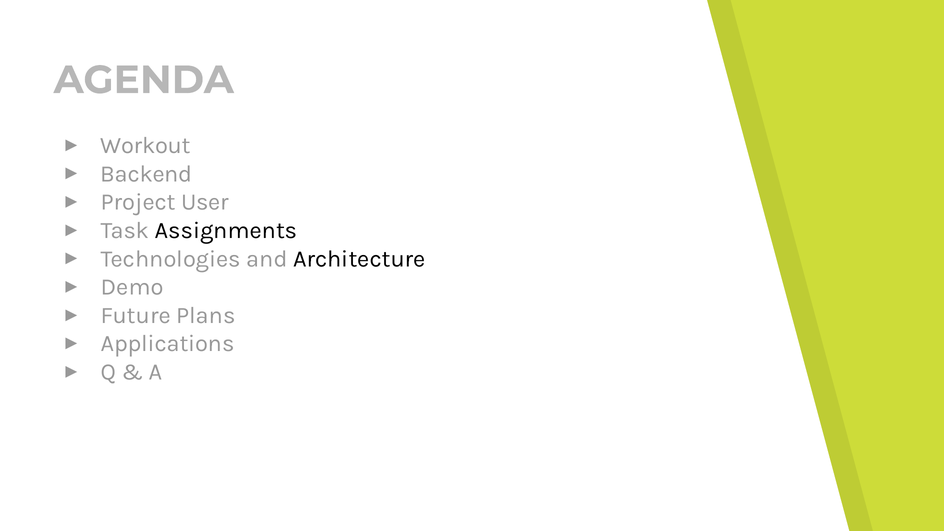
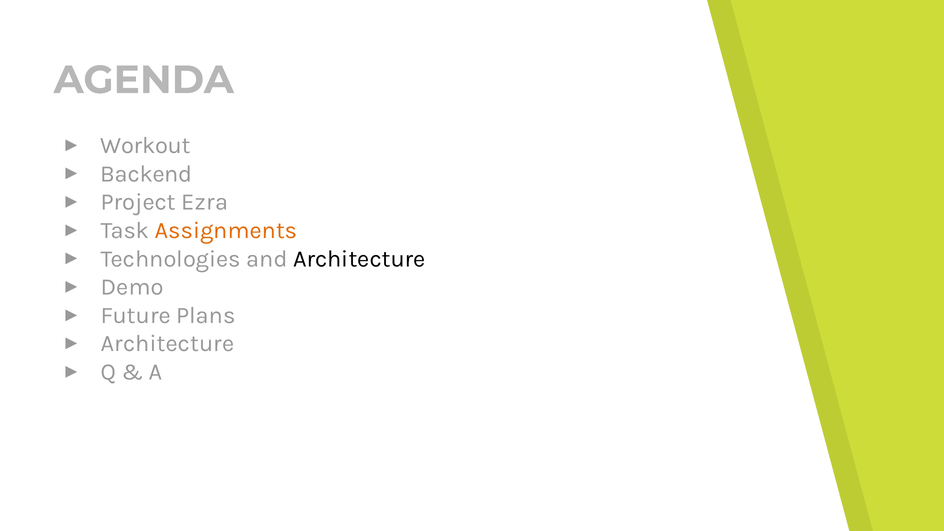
User: User -> Ezra (205, 202)
Assignments colour: black -> orange (226, 230)
Applications: Applications -> Architecture (168, 344)
